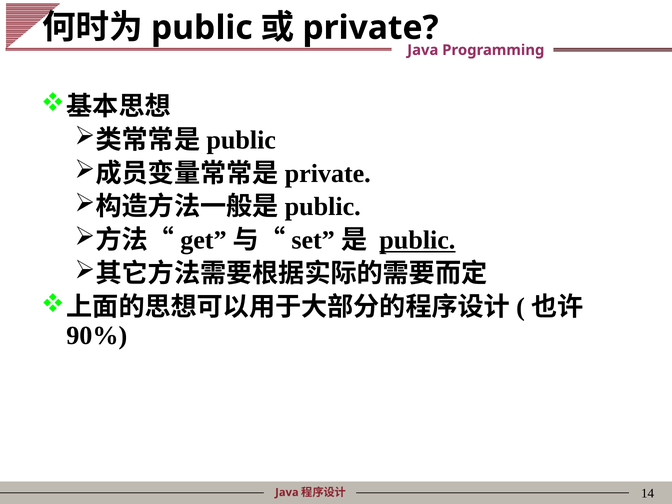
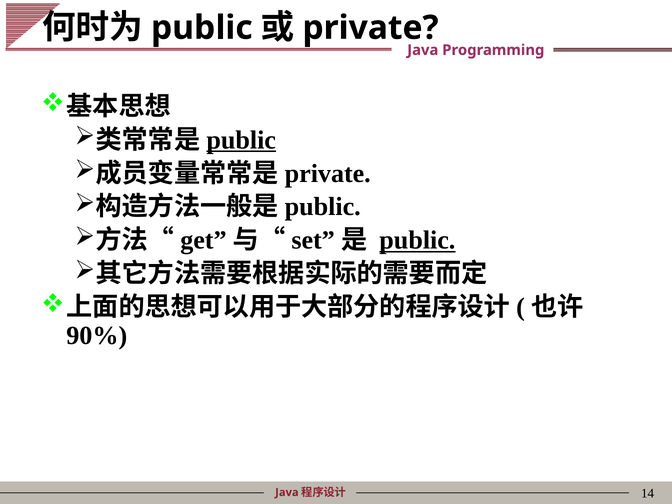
public underline: none -> present (241, 140)
